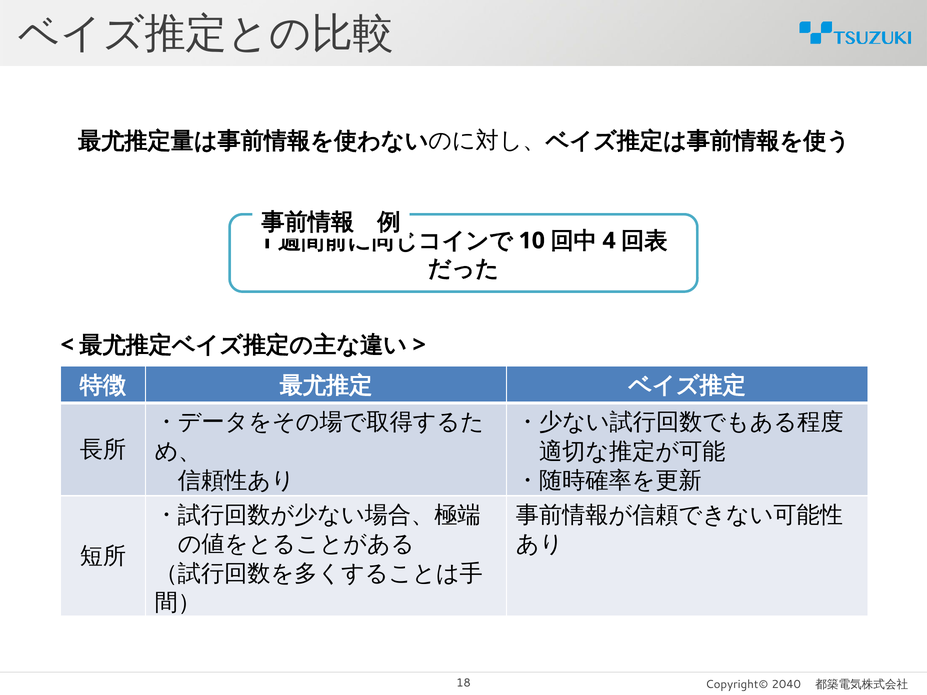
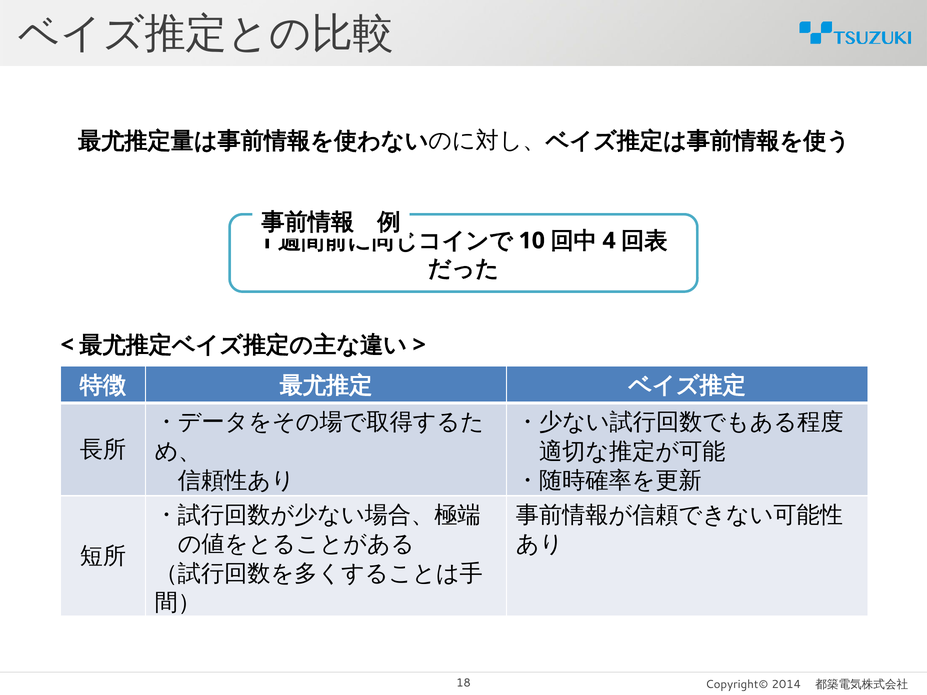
2040: 2040 -> 2014 (786, 685)
